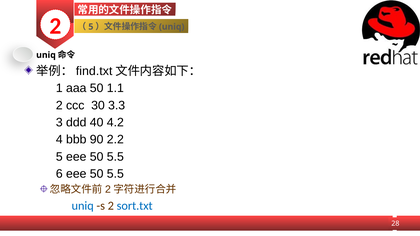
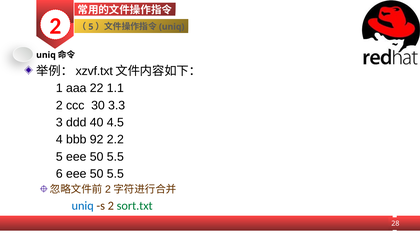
find.txt: find.txt -> xzvf.txt (94, 71)
aaa 50: 50 -> 22 (97, 88)
4.2: 4.2 -> 4.5 (115, 123)
90: 90 -> 92 (97, 140)
sort.txt colour: blue -> green (135, 206)
